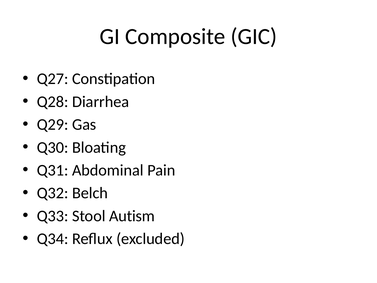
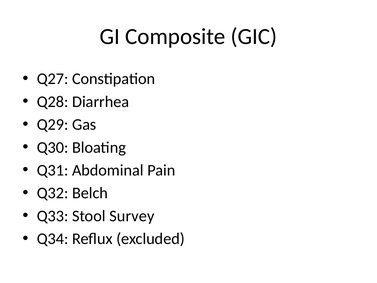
Autism: Autism -> Survey (132, 216)
